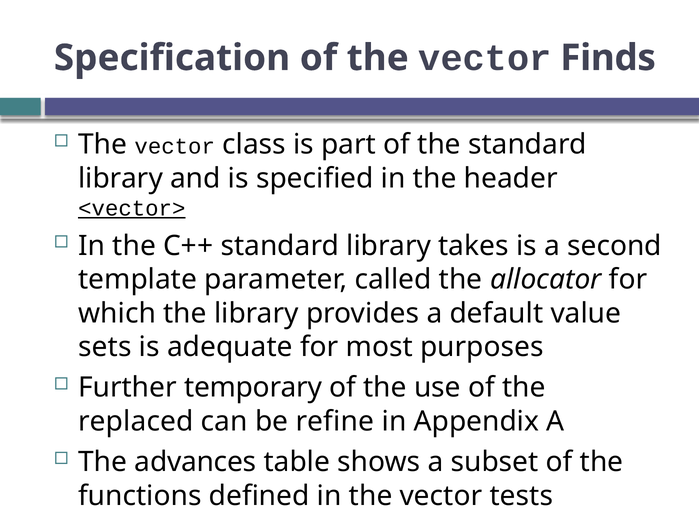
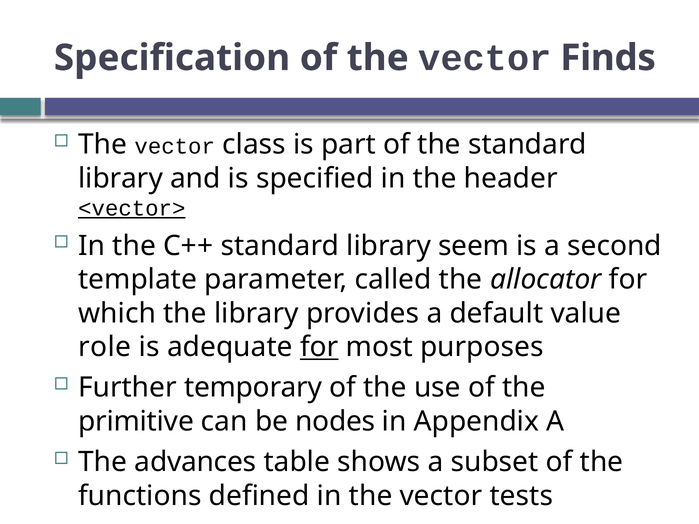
takes: takes -> seem (474, 246)
sets: sets -> role (105, 347)
for underline: none -> present (319, 347)
replaced: replaced -> primitive (136, 422)
refine: refine -> nodes (335, 422)
